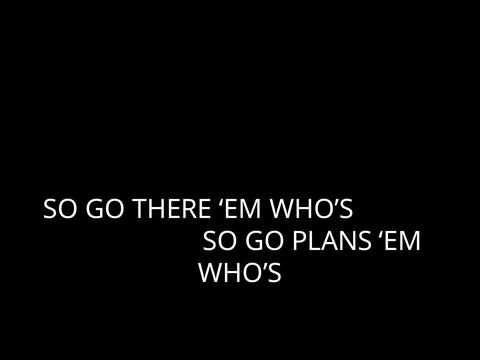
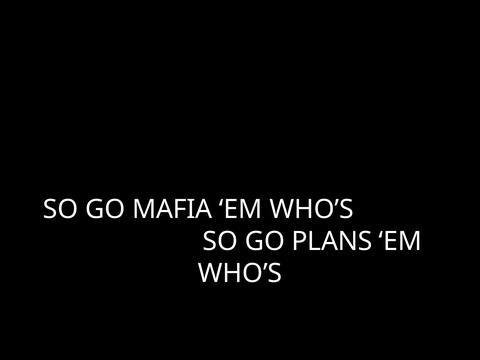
THERE: THERE -> MAFIA (172, 209)
